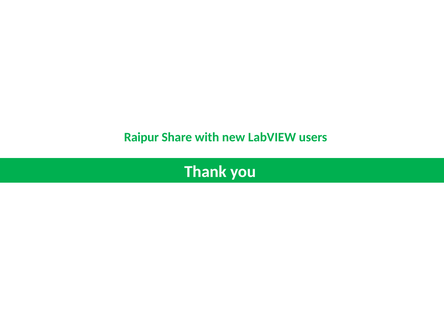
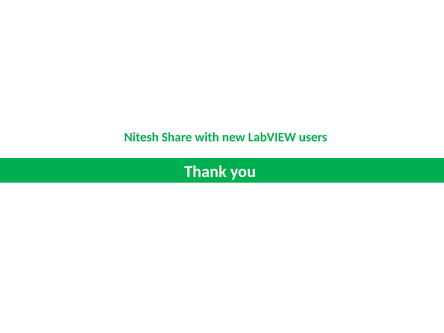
Raipur: Raipur -> Nitesh (141, 137)
